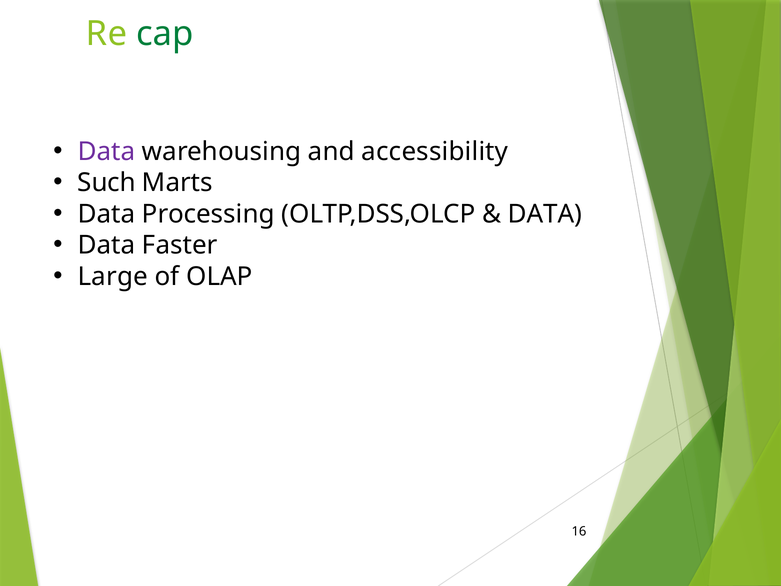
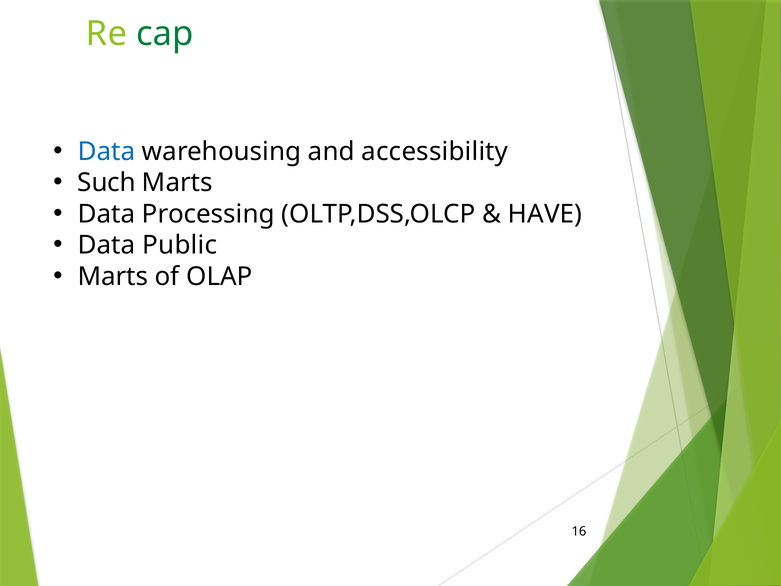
Data colour: purple -> blue (106, 151)
DATA: DATA -> HAVE (545, 214)
Faster: Faster -> Public (180, 245)
Large: Large -> Marts (113, 276)
